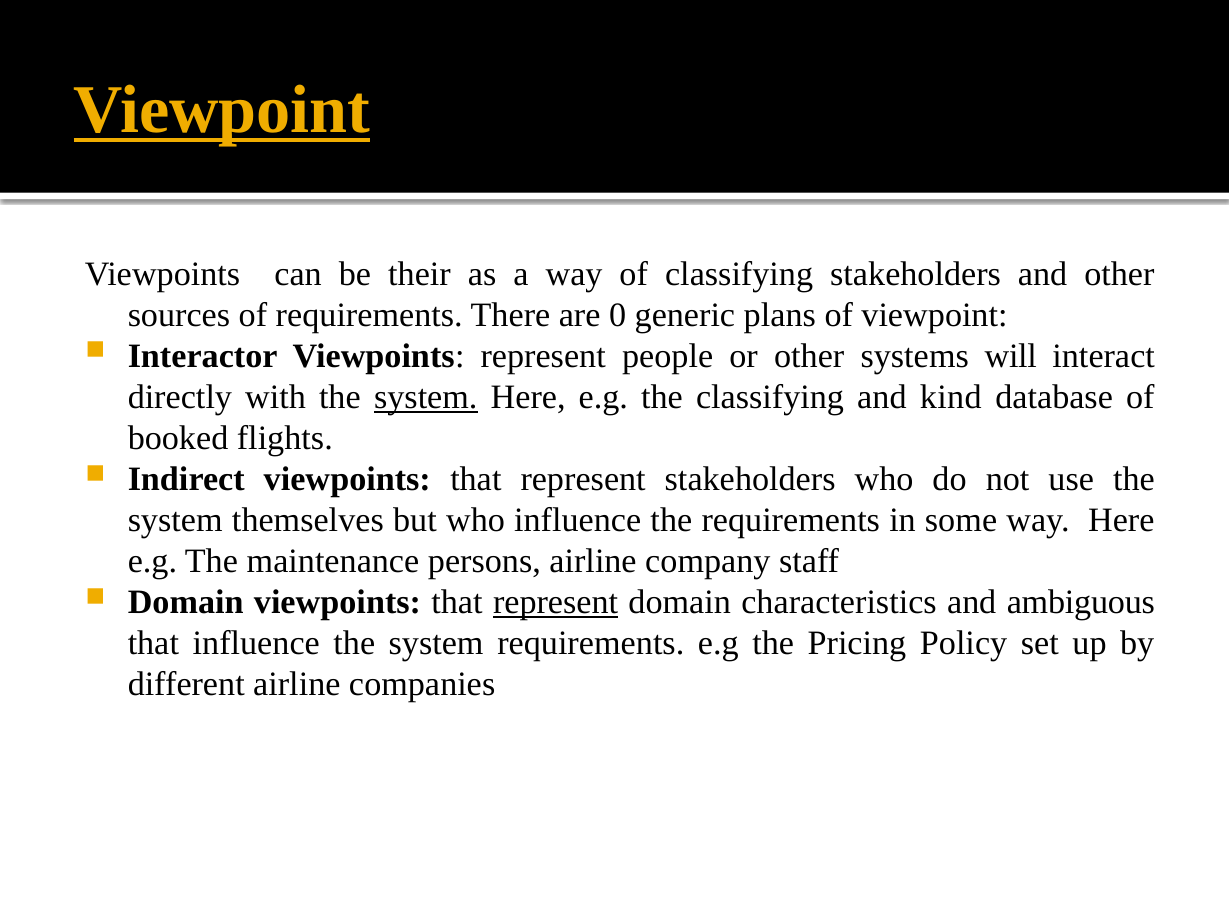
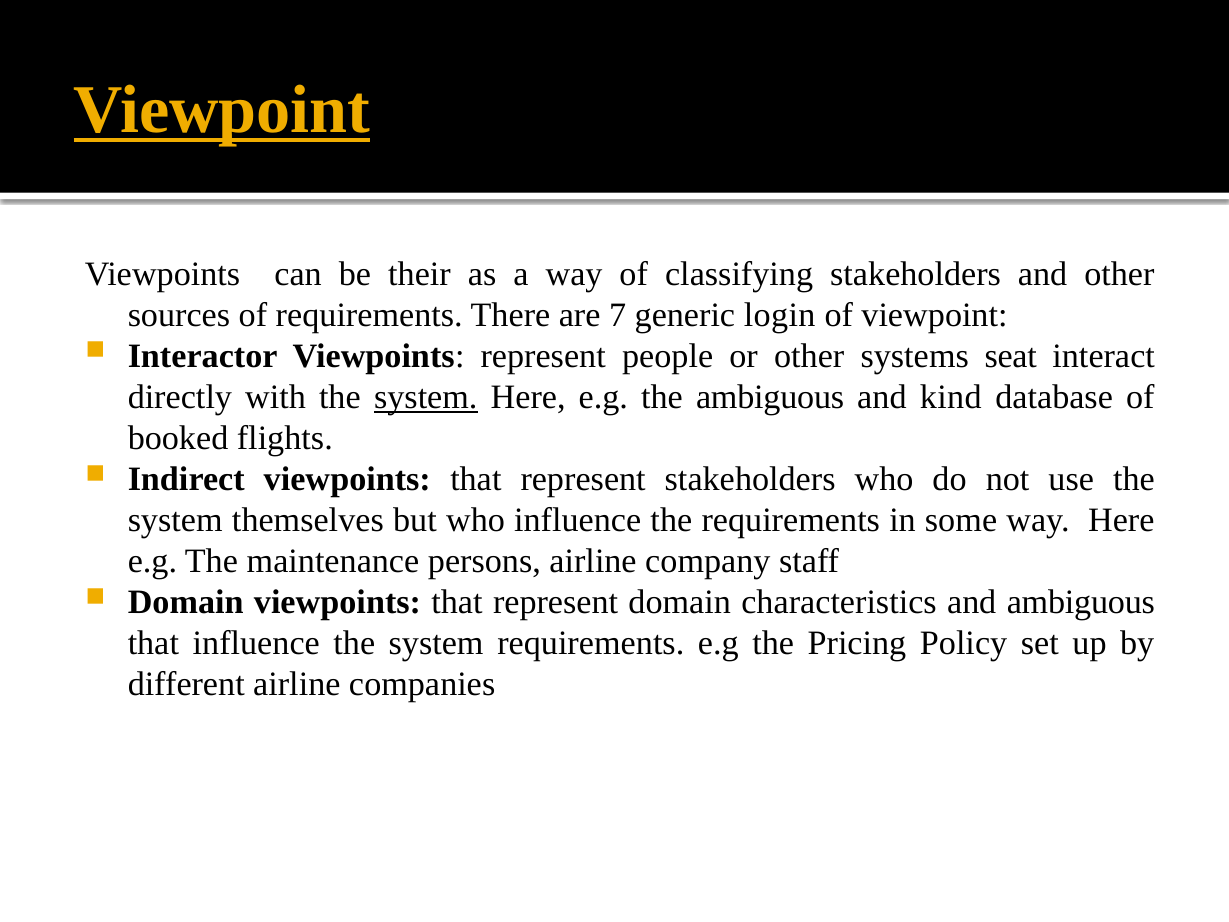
0: 0 -> 7 (618, 315)
plans: plans -> login (780, 315)
will: will -> seat (1011, 356)
the classifying: classifying -> ambiguous (770, 397)
represent underline: present -> none (556, 602)
